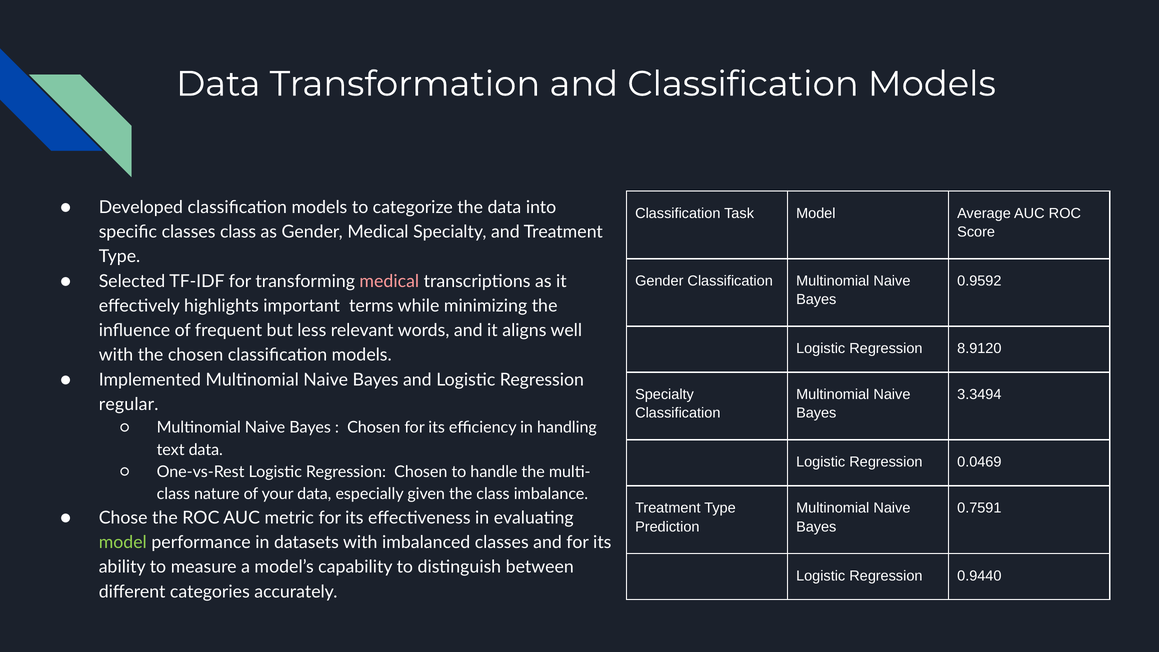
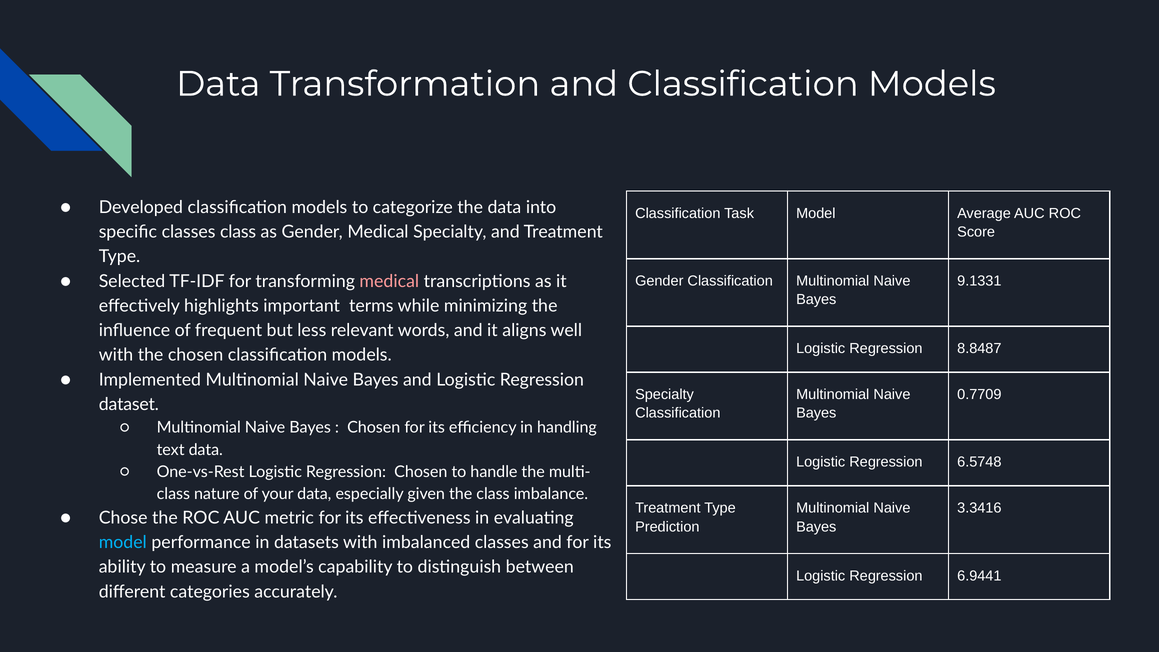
0.9592: 0.9592 -> 9.1331 (979, 281)
8.9120: 8.9120 -> 8.8487 (979, 349)
3.3494: 3.3494 -> 0.7709 (979, 395)
regular: regular -> dataset (129, 404)
0.0469: 0.0469 -> 6.5748 (979, 462)
0.7591: 0.7591 -> 3.3416 (979, 508)
model colour: light green -> light blue (123, 542)
0.9440: 0.9440 -> 6.9441 (979, 576)
